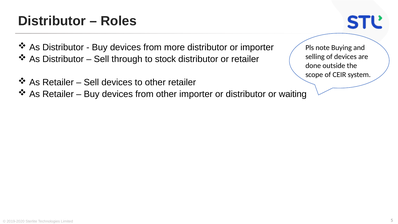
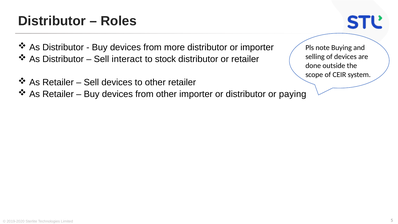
through: through -> interact (127, 59)
waiting: waiting -> paying (293, 94)
